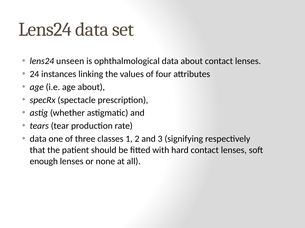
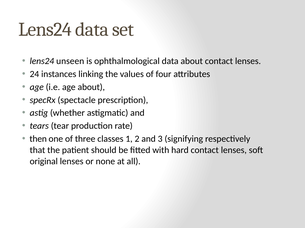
data: data -> then (38, 139)
enough: enough -> original (44, 162)
